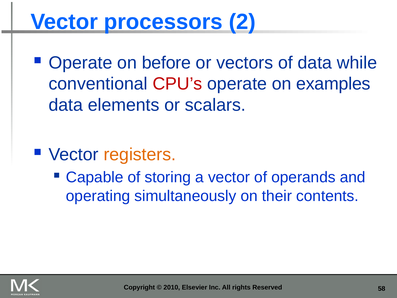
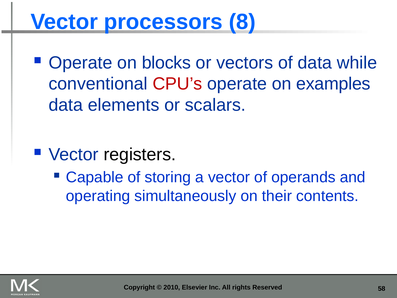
2: 2 -> 8 (242, 22)
before: before -> blocks (166, 63)
registers colour: orange -> black (140, 154)
